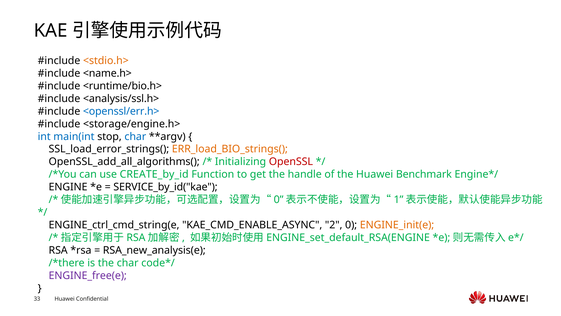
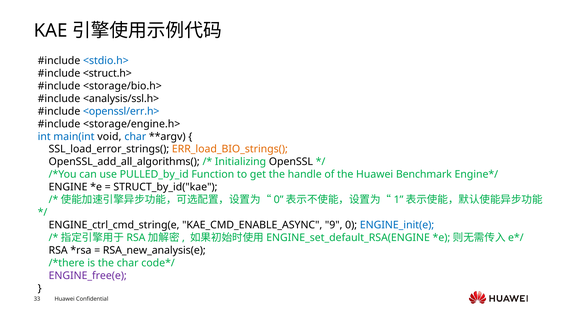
<stdio.h> colour: orange -> blue (106, 61)
<name.h>: <name.h> -> <struct.h> (107, 73)
<runtime/bio.h>: <runtime/bio.h> -> <storage/bio.h> (122, 86)
stop: stop -> void (109, 136)
OpenSSL colour: red -> black (291, 162)
CREATE_by_id: CREATE_by_id -> PULLED_by_id (154, 174)
SERVICE_by_id("kae: SERVICE_by_id("kae -> STRUCT_by_id("kae (165, 187)
2: 2 -> 9 (334, 225)
ENGINE_init(e colour: orange -> blue (397, 225)
